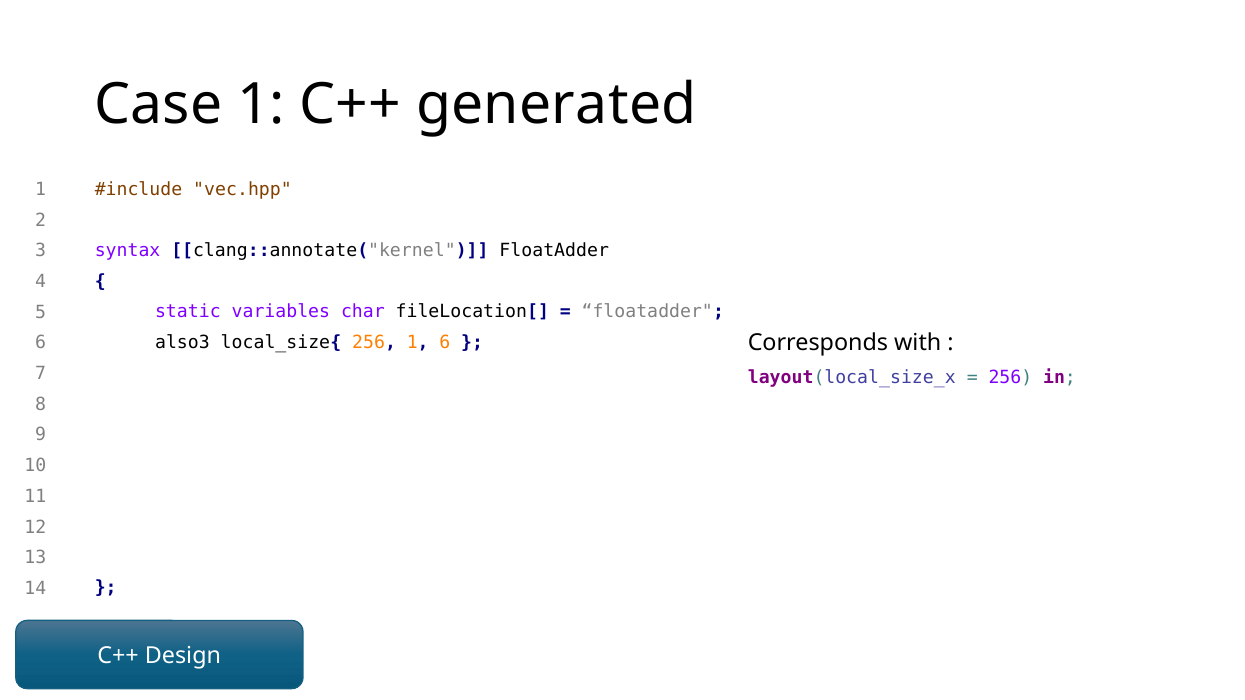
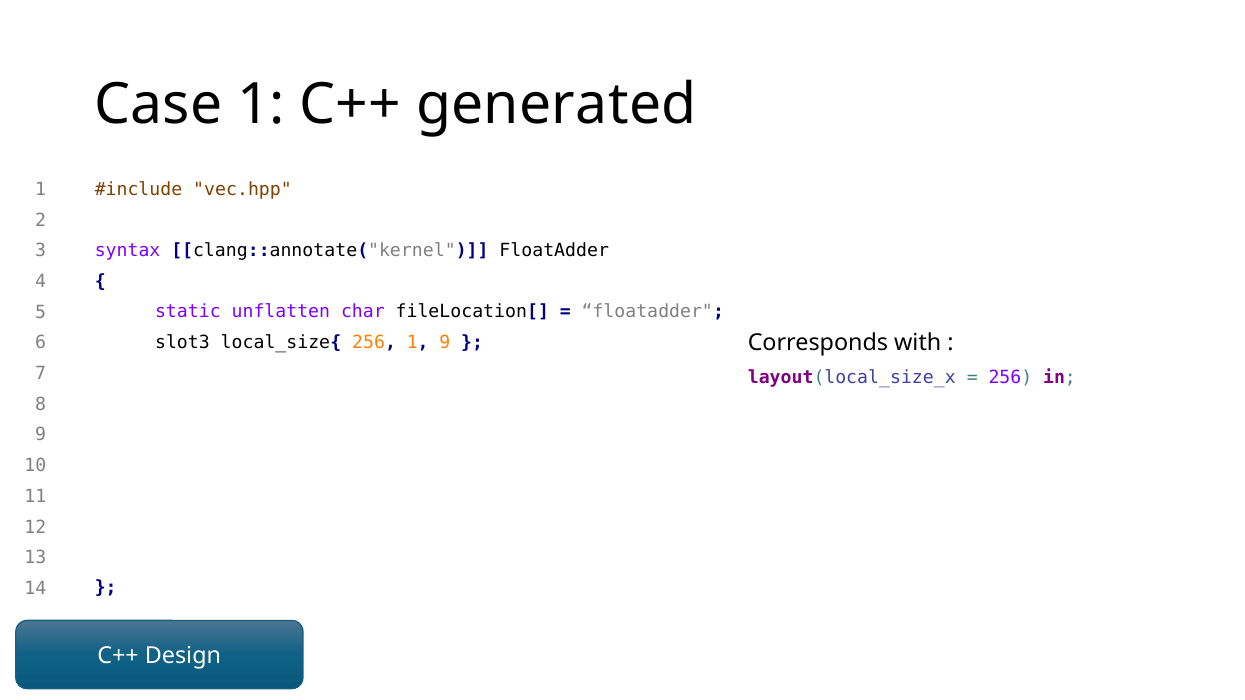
variables: variables -> unflatten (281, 312)
also3: also3 -> slot3 (182, 343)
1 6: 6 -> 9 (445, 343)
